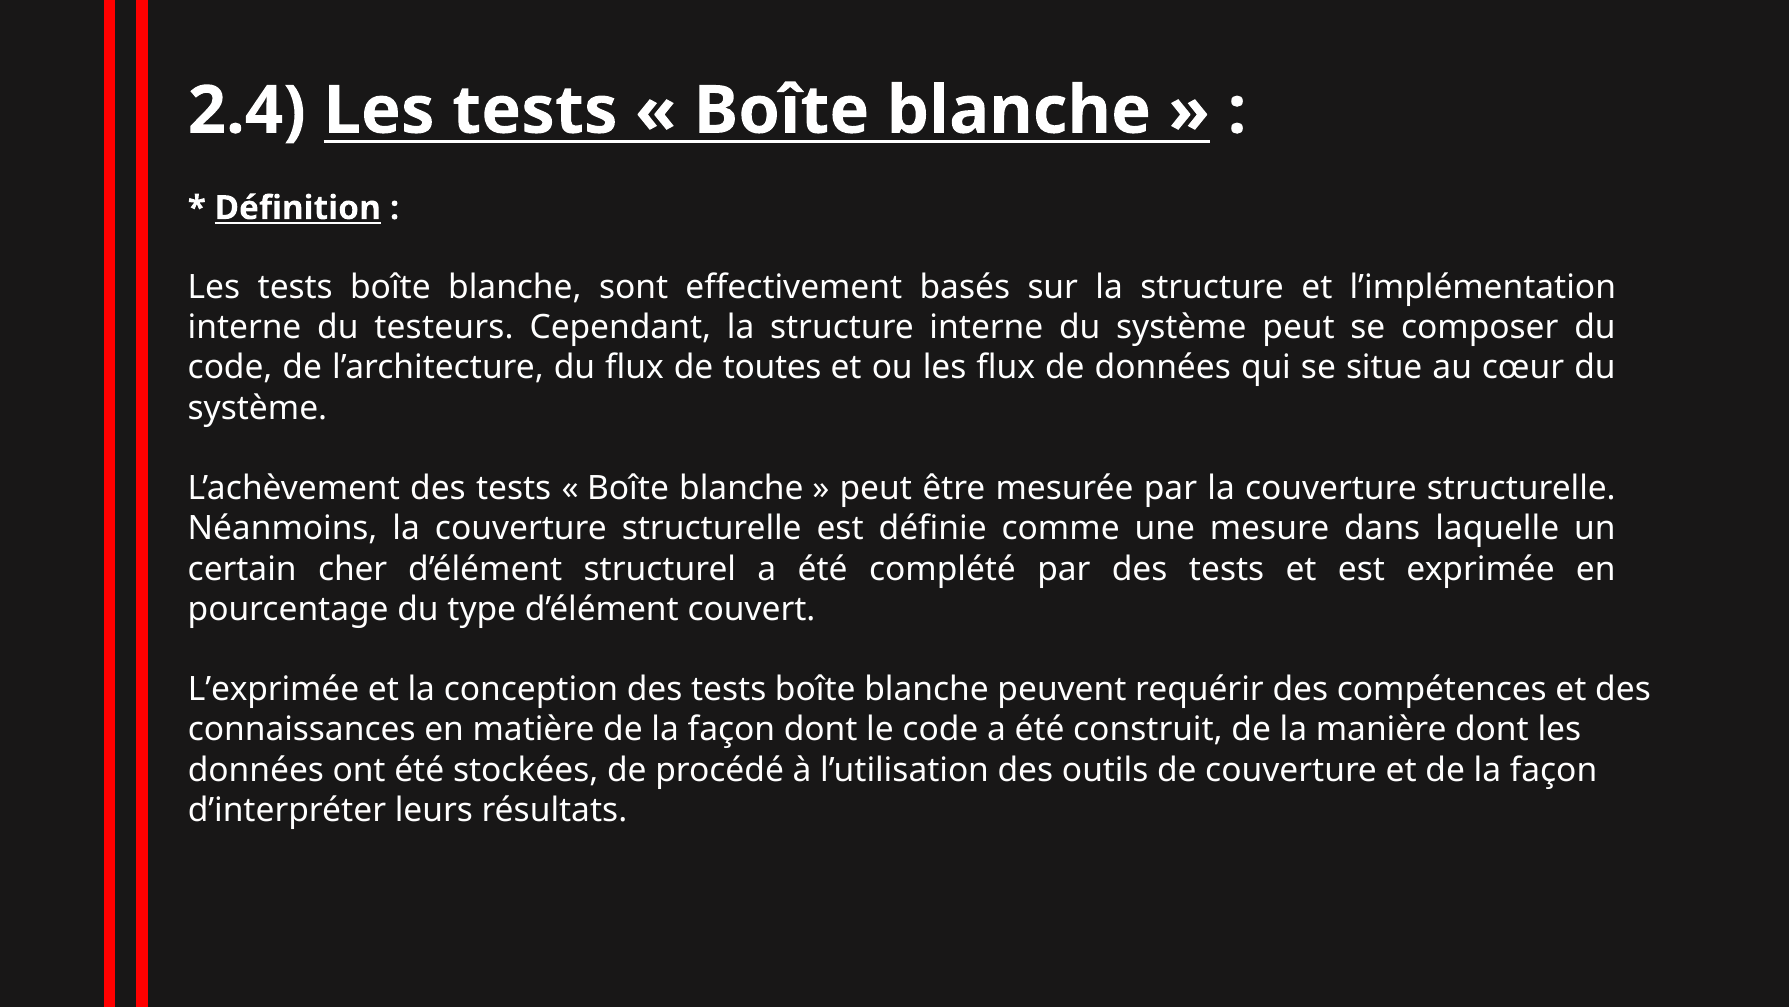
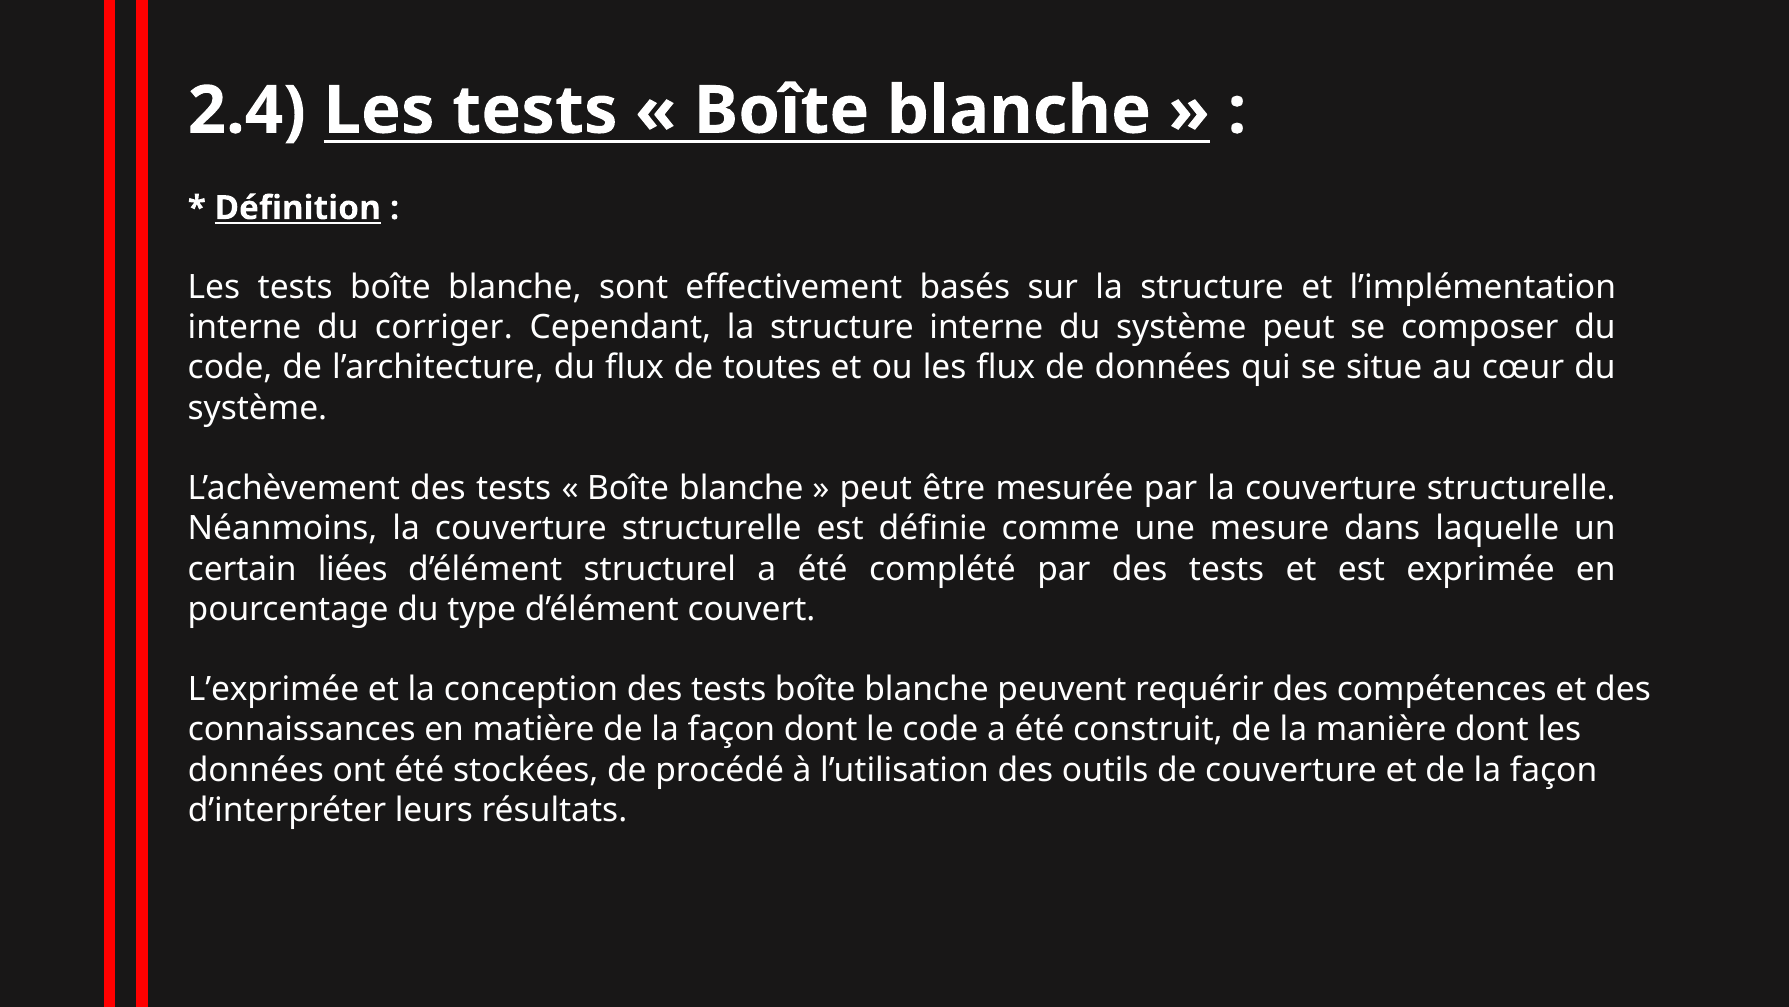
testeurs: testeurs -> corriger (444, 327)
cher: cher -> liées (353, 569)
